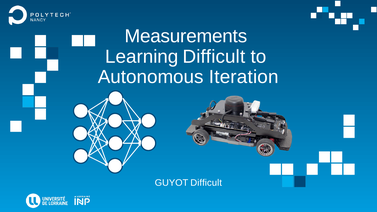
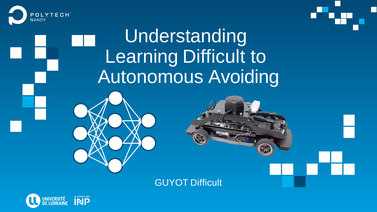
Measurements: Measurements -> Understanding (186, 36)
Iteration: Iteration -> Avoiding (244, 77)
